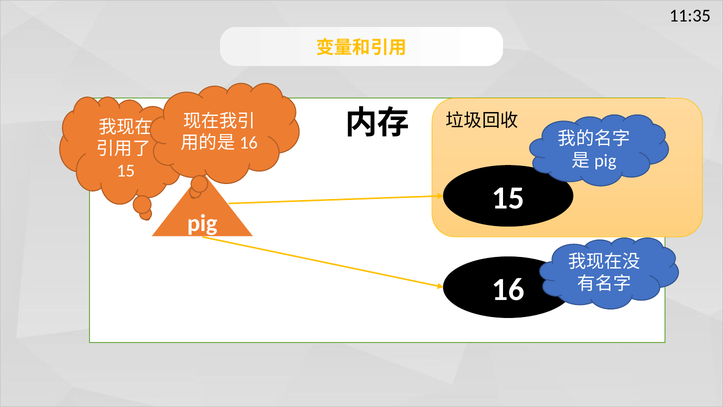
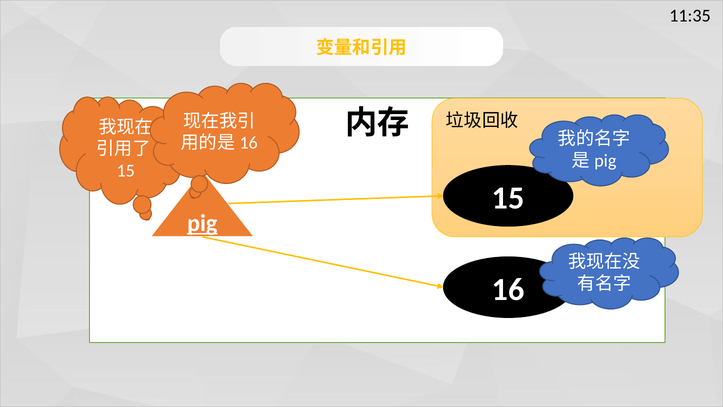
pig underline: none -> present (202, 223)
